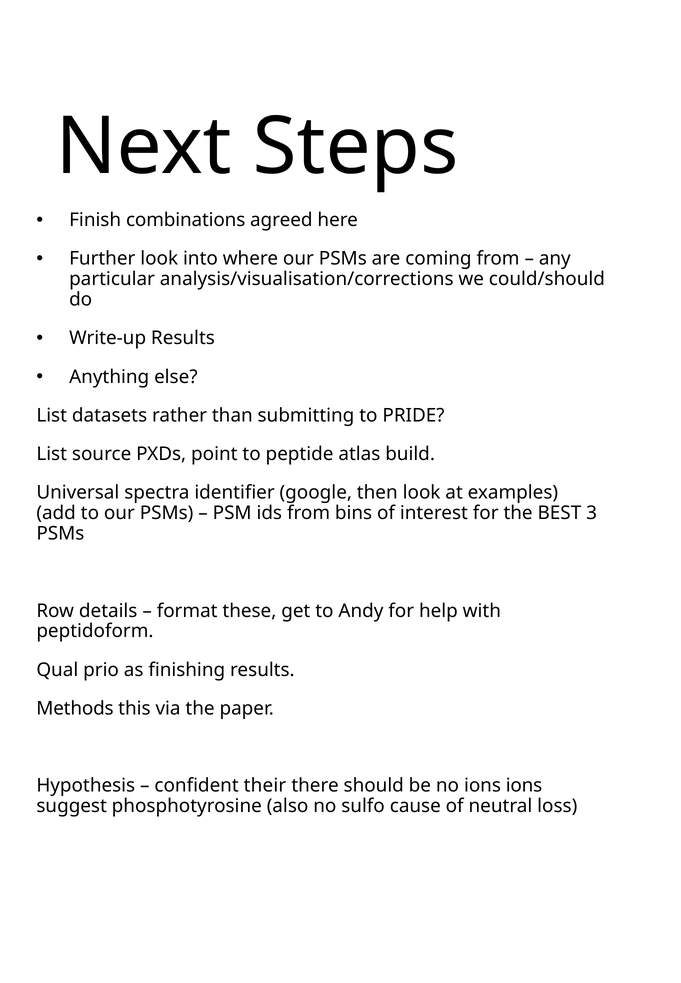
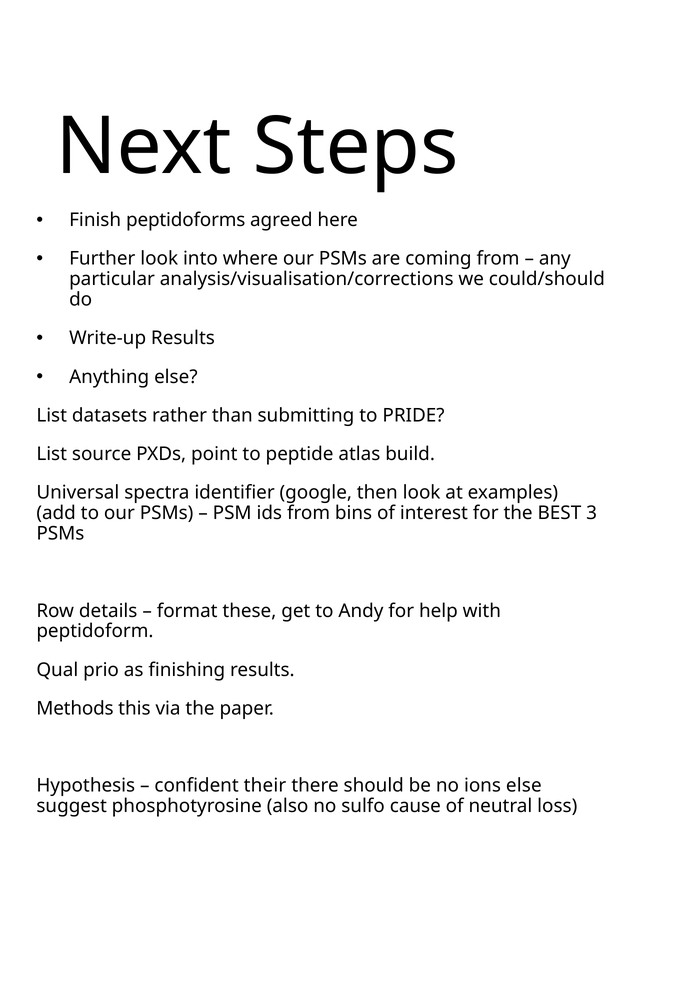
combinations: combinations -> peptidoforms (186, 220)
ions ions: ions -> else (524, 786)
